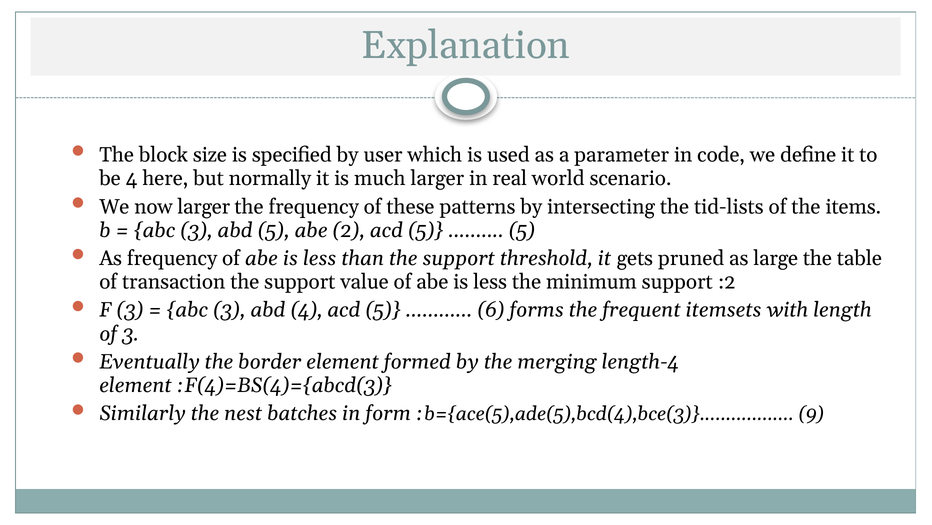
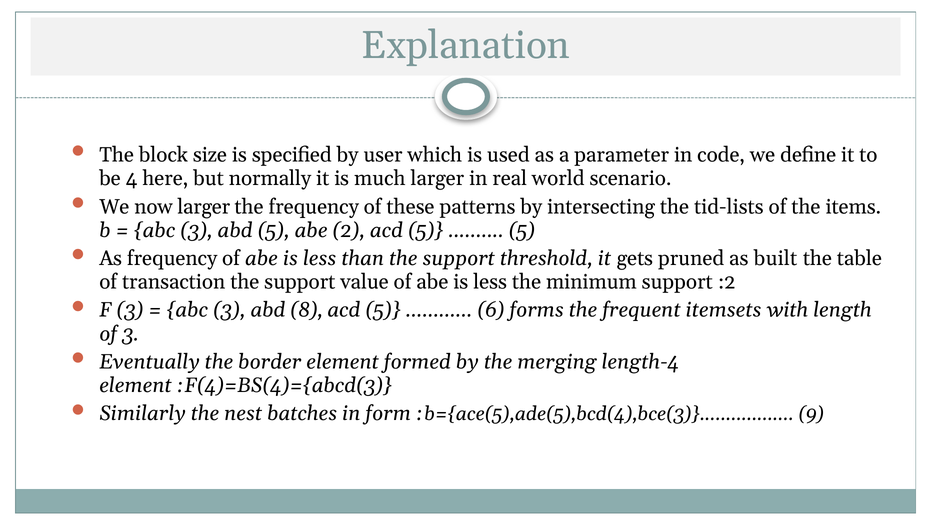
large: large -> built (776, 258)
abd 4: 4 -> 8 (307, 310)
